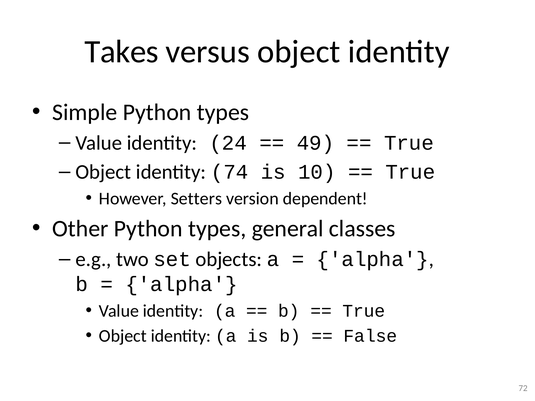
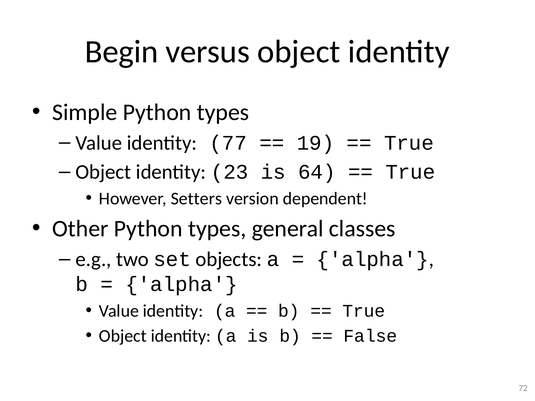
Takes: Takes -> Begin (122, 52)
24: 24 -> 77 (228, 143)
49: 49 -> 19 (315, 143)
74: 74 -> 23 (230, 172)
10: 10 -> 64 (317, 172)
